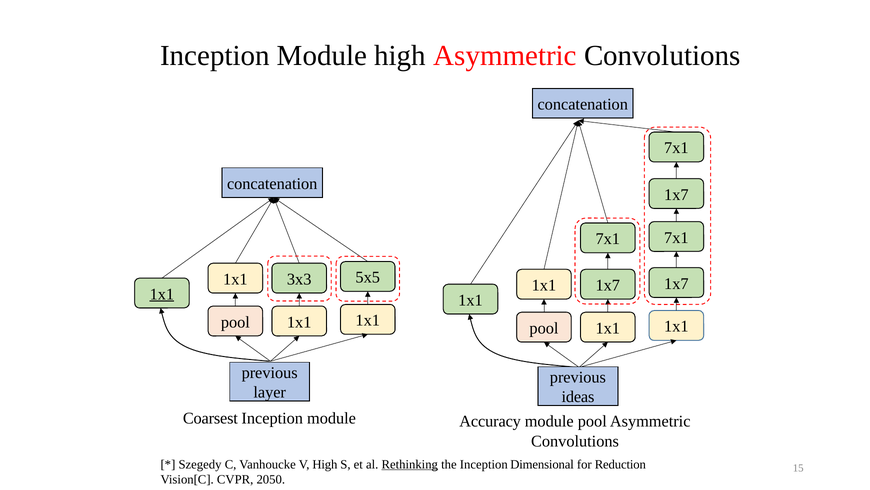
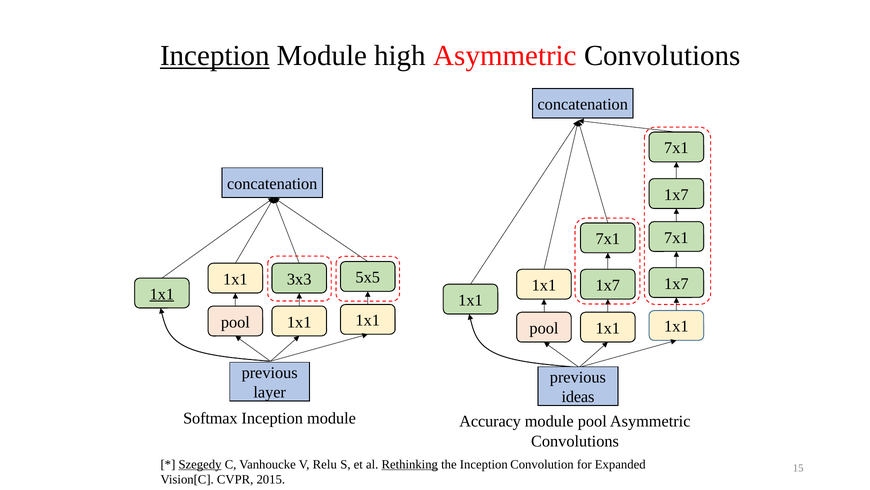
Inception underline: none -> present (215, 56)
Coarsest: Coarsest -> Softmax (210, 418)
Szegedy underline: none -> present (200, 464)
V High: High -> Relu (325, 464)
Dimensional: Dimensional -> Convolution (542, 464)
Reduction: Reduction -> Expanded (620, 464)
2050: 2050 -> 2015 (271, 479)
